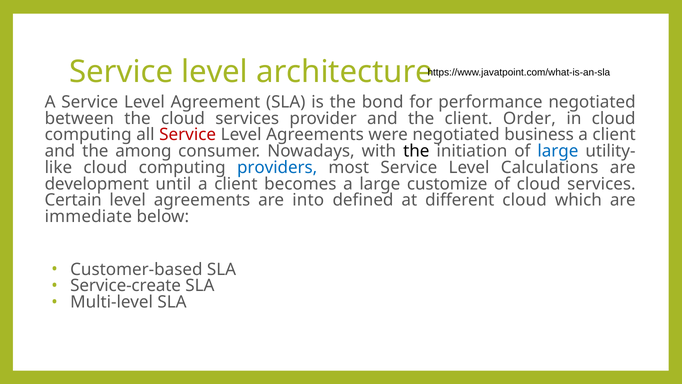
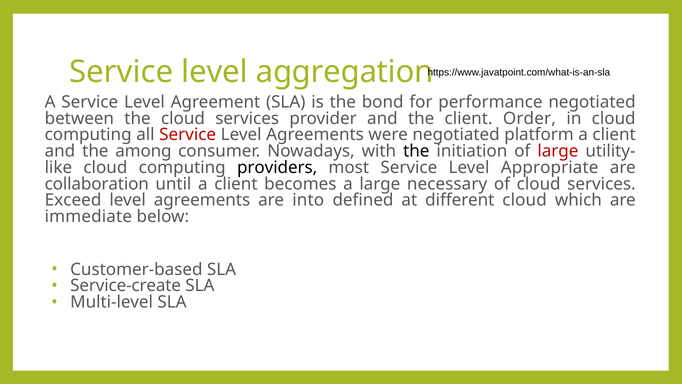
architecture: architecture -> aggregation (345, 72)
business: business -> platform (539, 135)
large colour: blue -> red (558, 151)
providers colour: blue -> black (277, 167)
Calculations: Calculations -> Appropriate (550, 167)
development: development -> collaboration (97, 184)
customize: customize -> necessary (447, 184)
Certain: Certain -> Exceed (73, 200)
